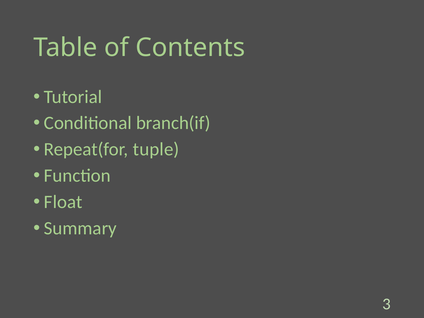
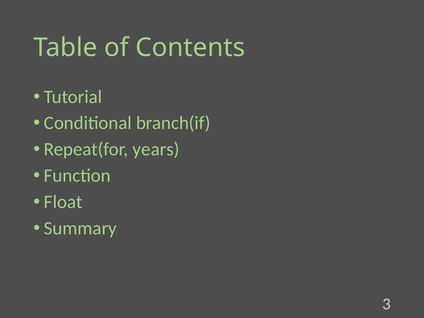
tuple: tuple -> years (156, 149)
